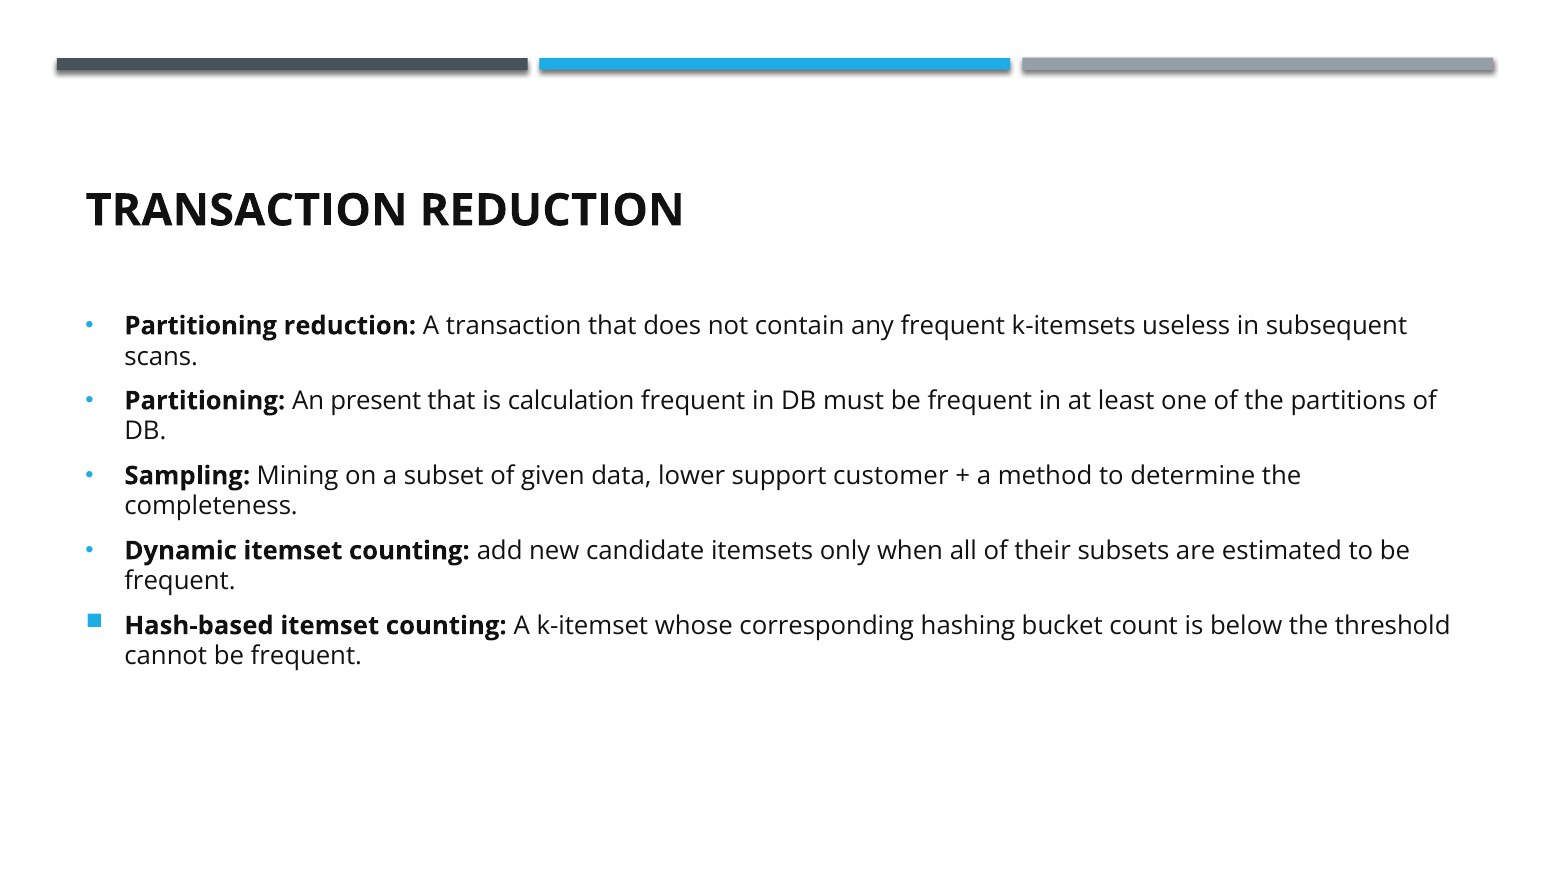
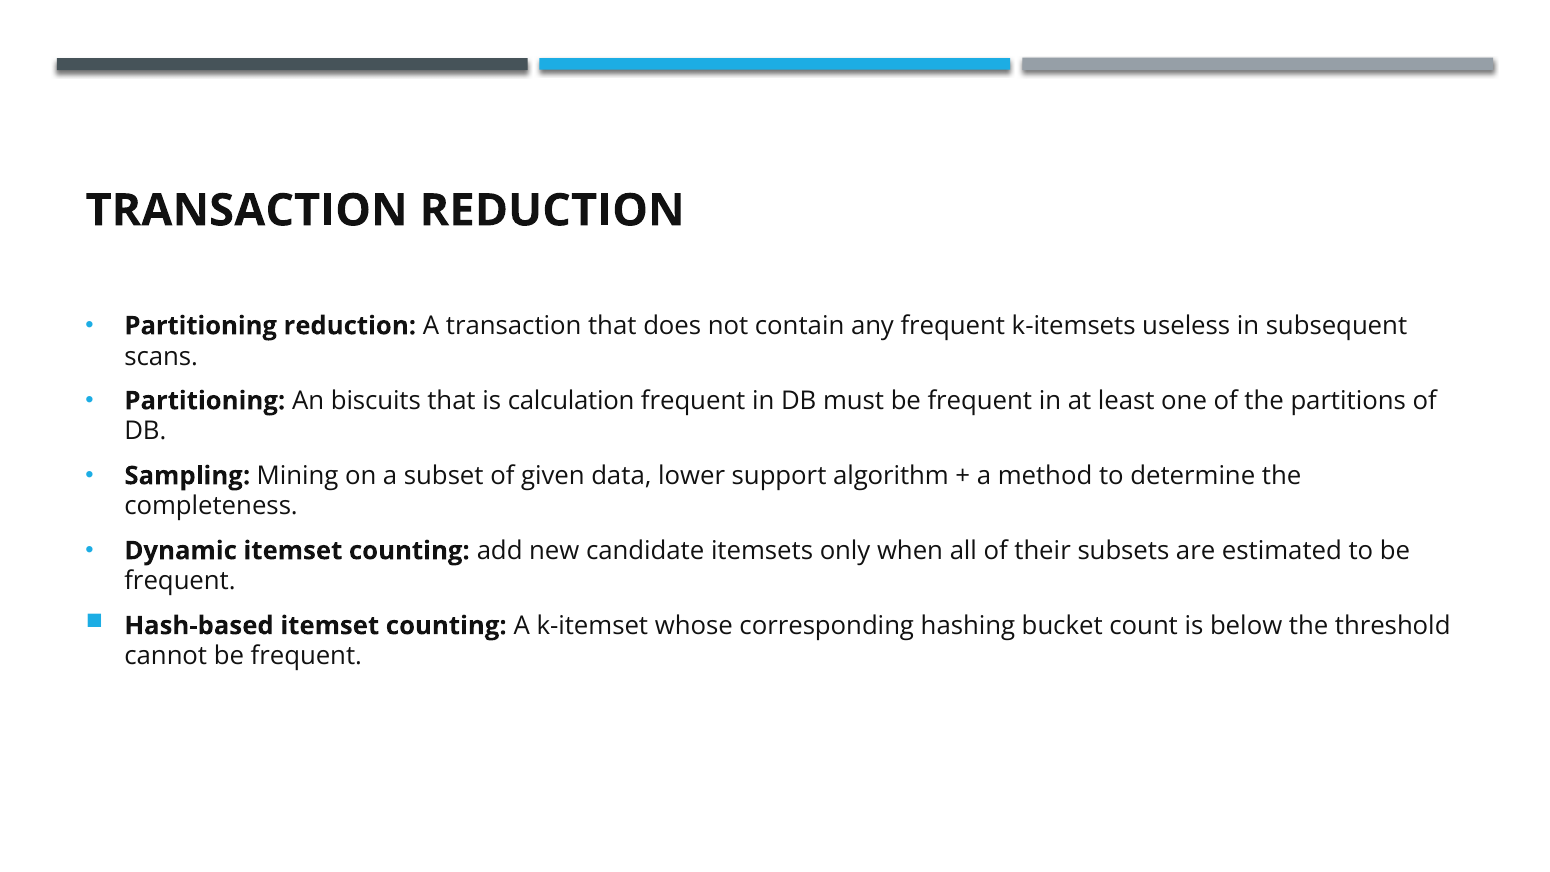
present: present -> biscuits (376, 401)
customer: customer -> algorithm (891, 476)
